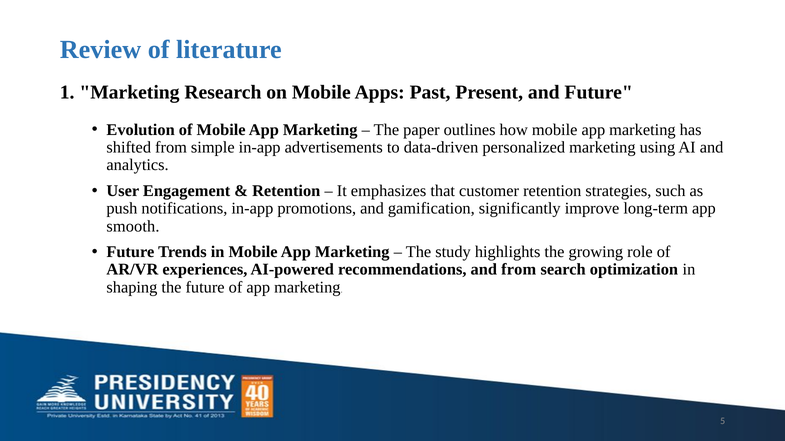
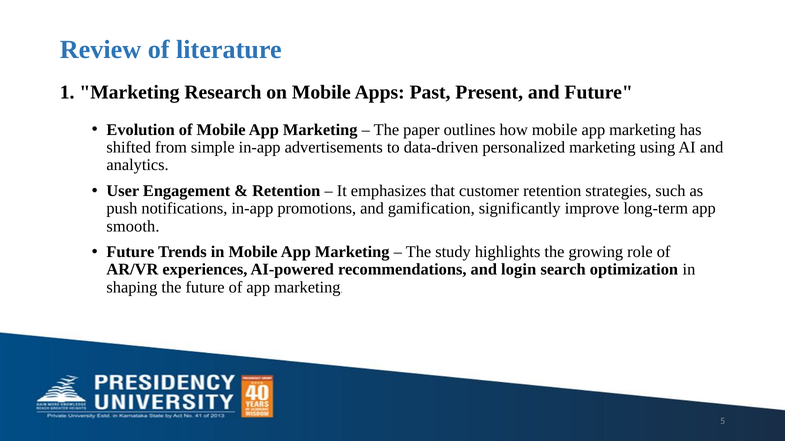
and from: from -> login (519, 270)
